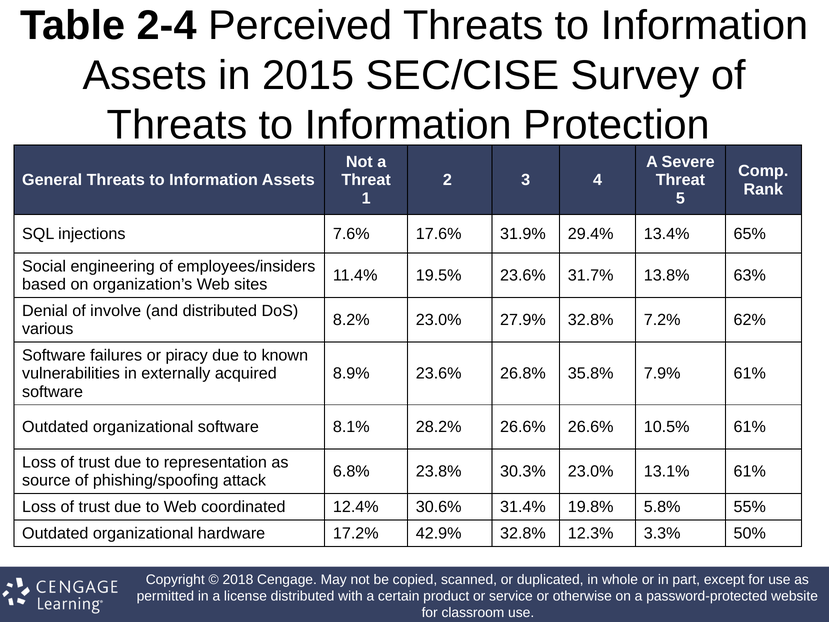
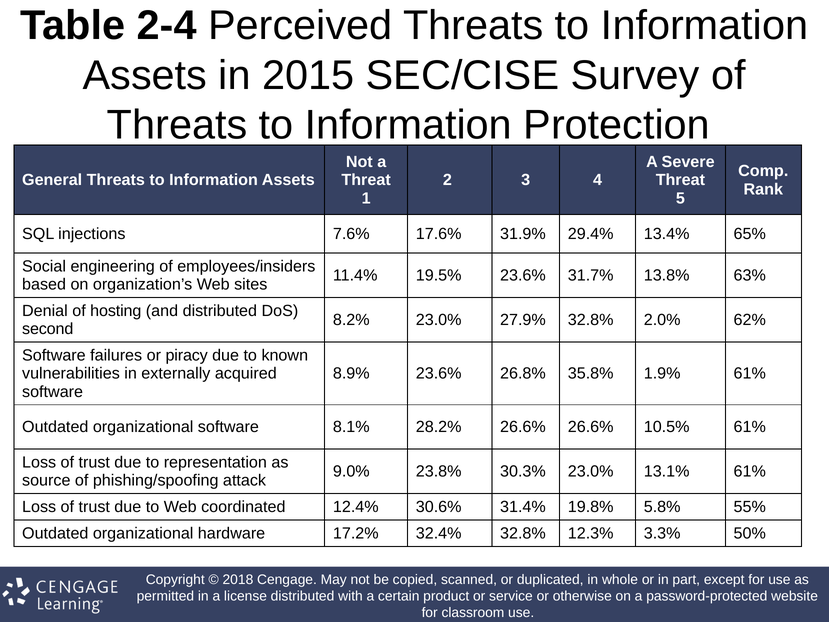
involve: involve -> hosting (116, 311)
7.2%: 7.2% -> 2.0% (662, 320)
various: various -> second (48, 329)
7.9%: 7.9% -> 1.9% (662, 374)
6.8%: 6.8% -> 9.0% (351, 471)
42.9%: 42.9% -> 32.4% (439, 533)
